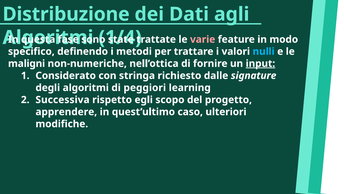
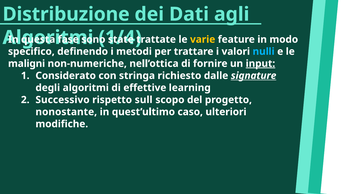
varie colour: pink -> yellow (203, 39)
signature underline: none -> present (254, 75)
peggiori: peggiori -> effettive (145, 87)
Successiva: Successiva -> Successivo (63, 100)
egli: egli -> sull (144, 100)
apprendere: apprendere -> nonostante (66, 112)
